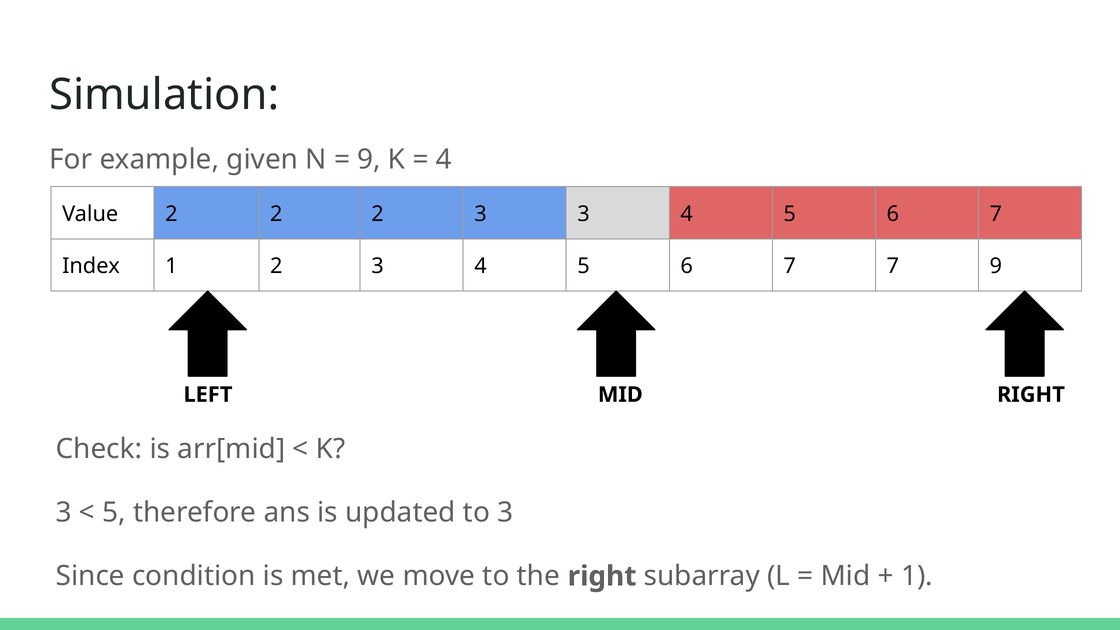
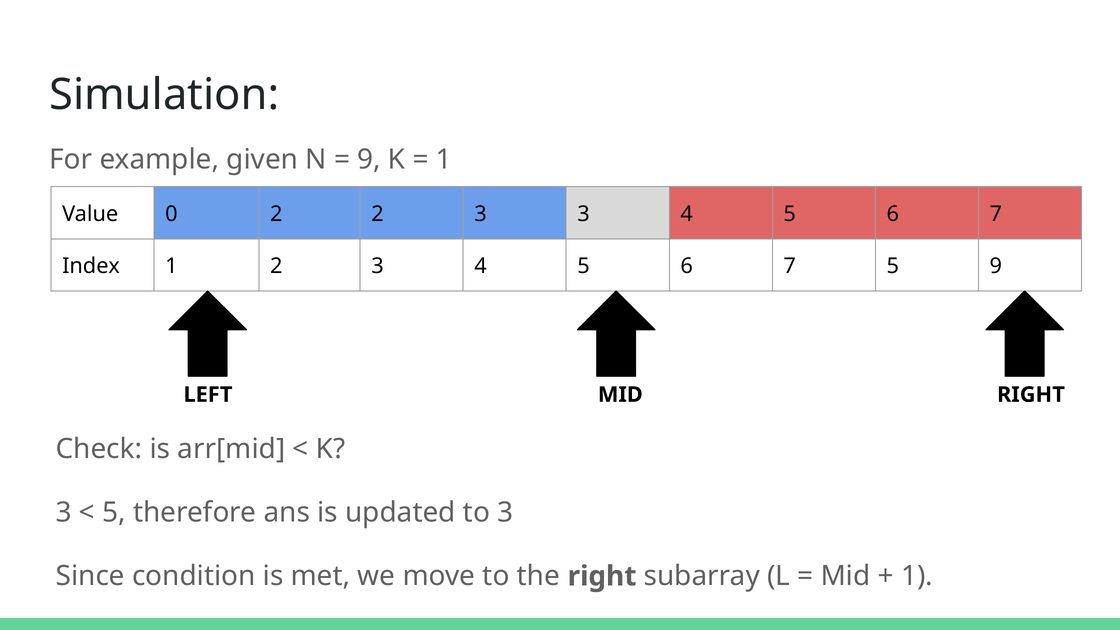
4: 4 -> 1 (444, 160)
Value 2: 2 -> 0 (171, 214)
7 7: 7 -> 5 (893, 266)
